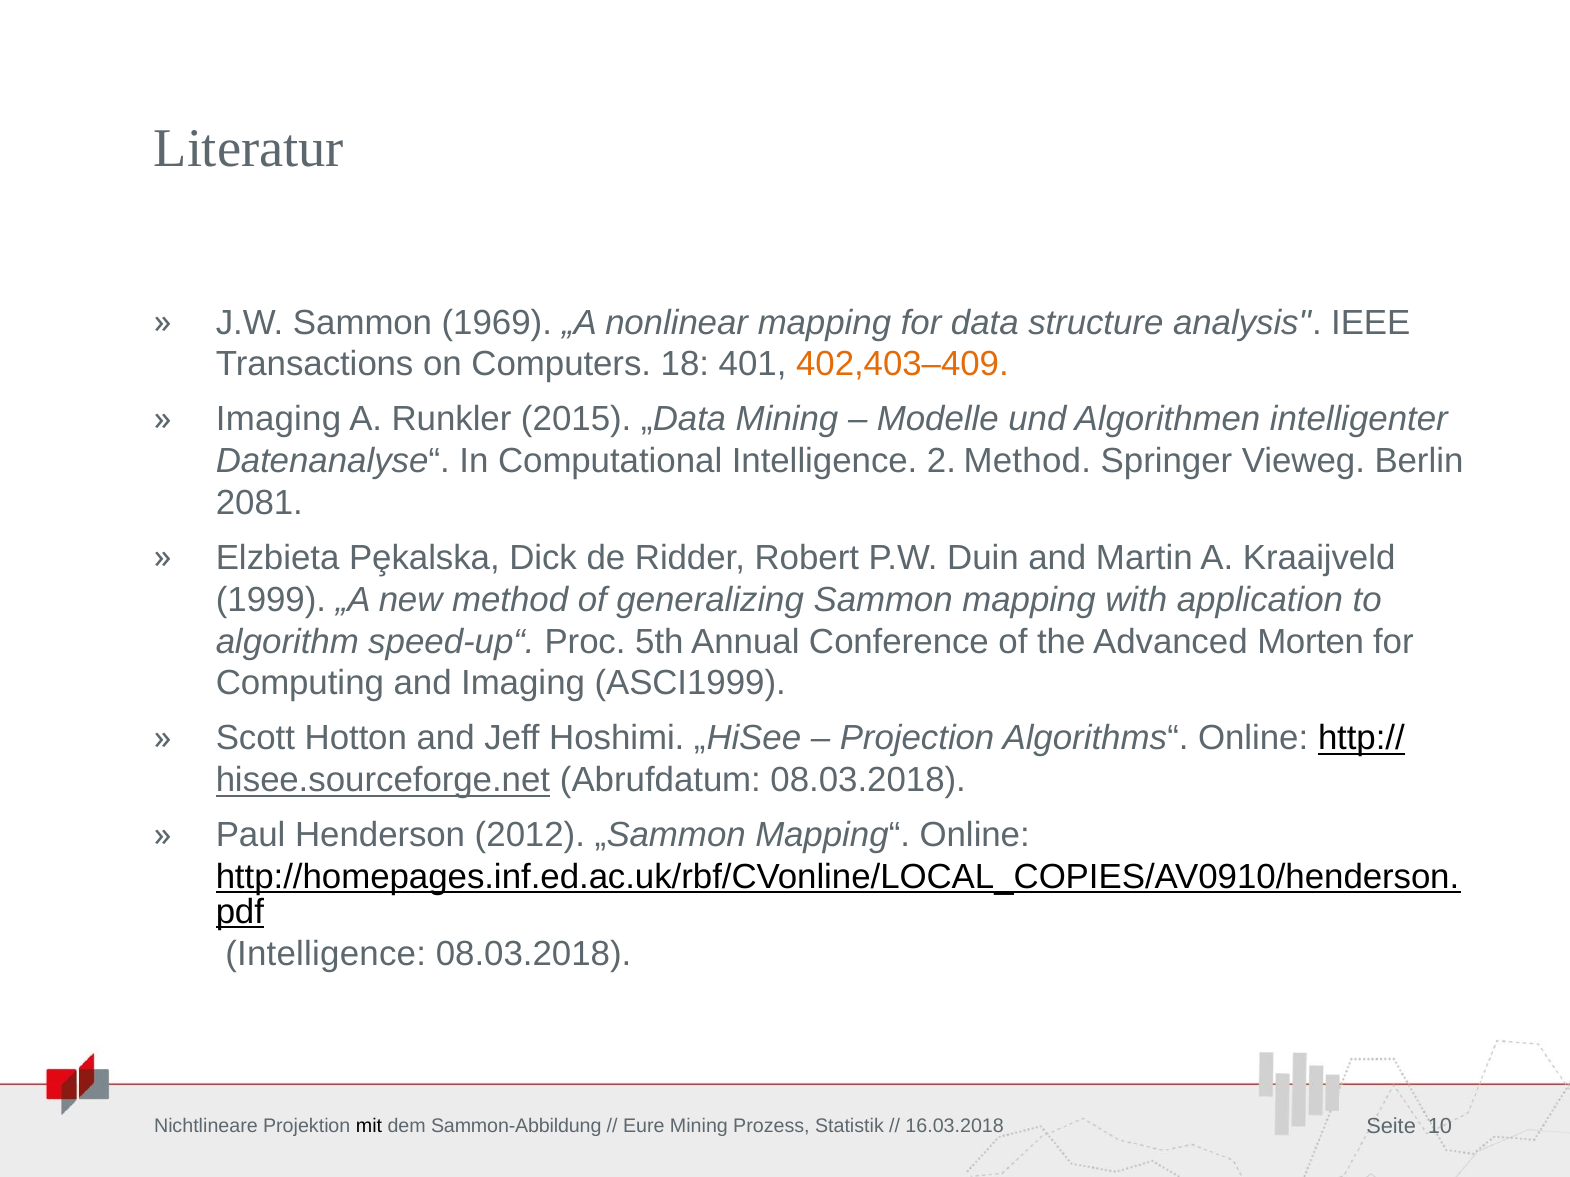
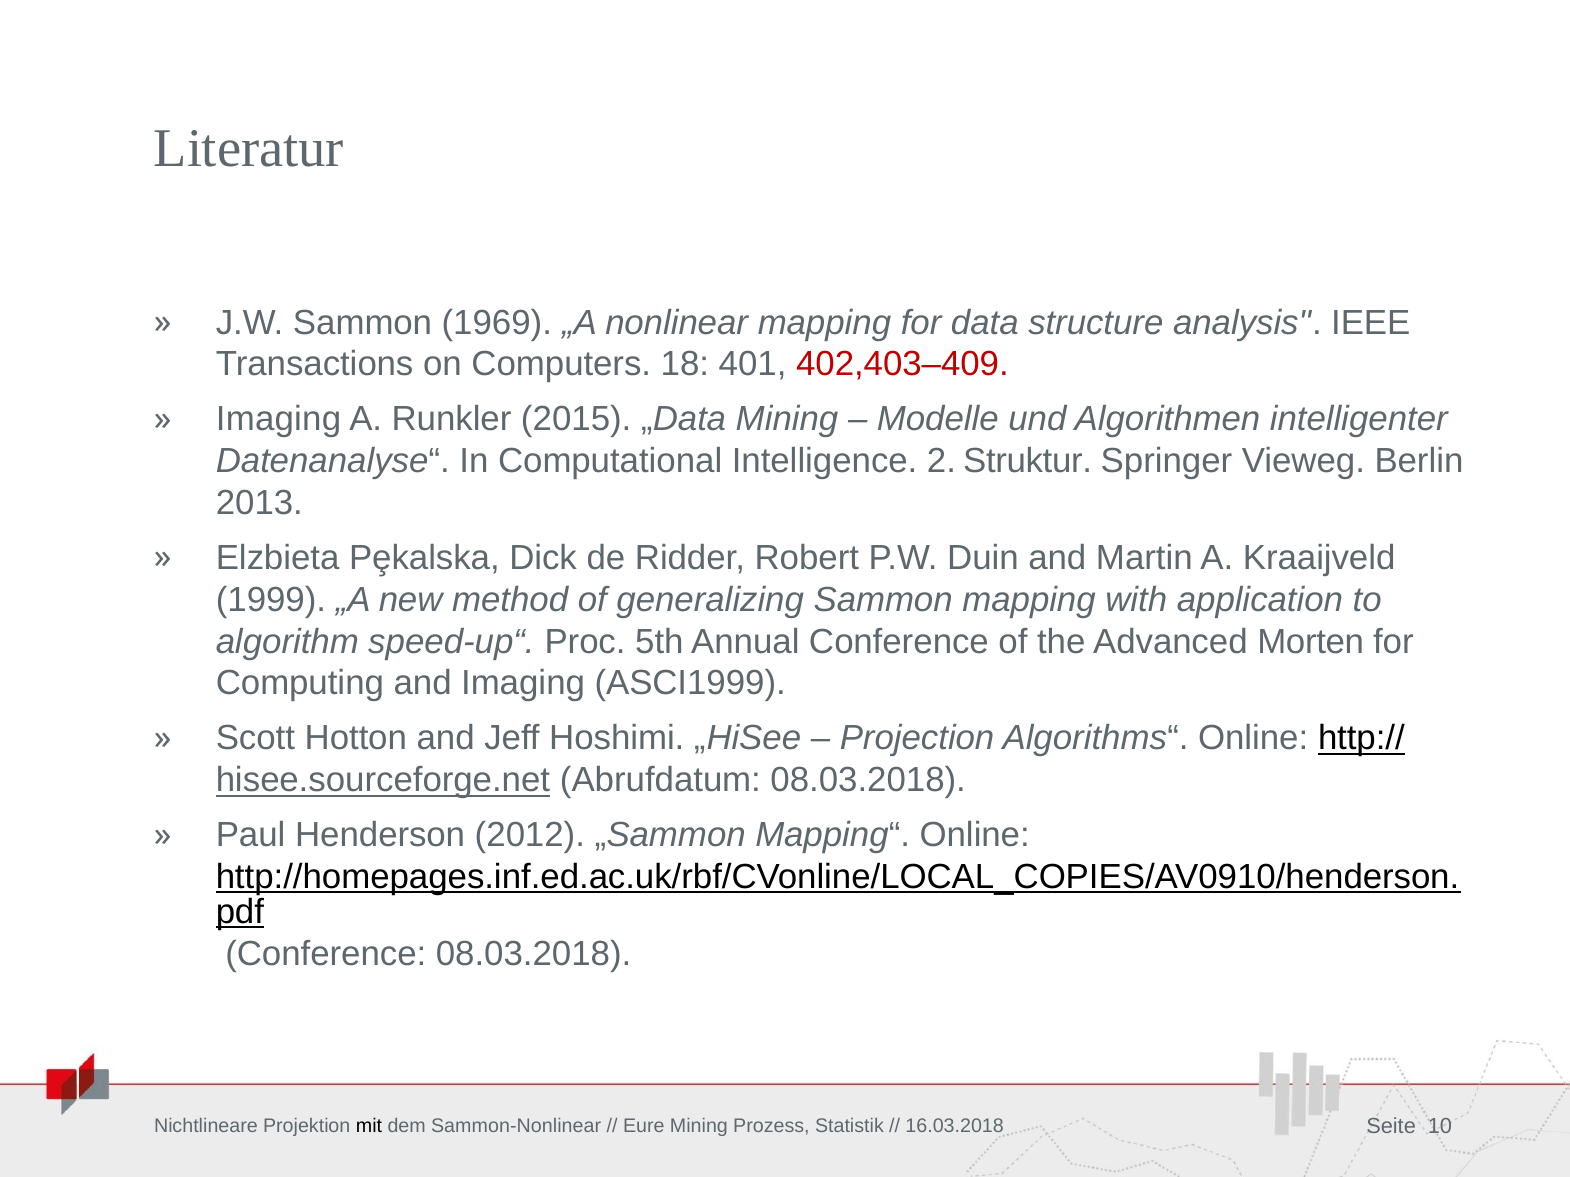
402,403–409 colour: orange -> red (902, 365)
2 Method: Method -> Struktur (1028, 461)
2081: 2081 -> 2013 (259, 503)
Intelligence: Intelligence -> Conference (326, 954)
Sammon-Abbildung: Sammon-Abbildung -> Sammon-Nonlinear (516, 1126)
